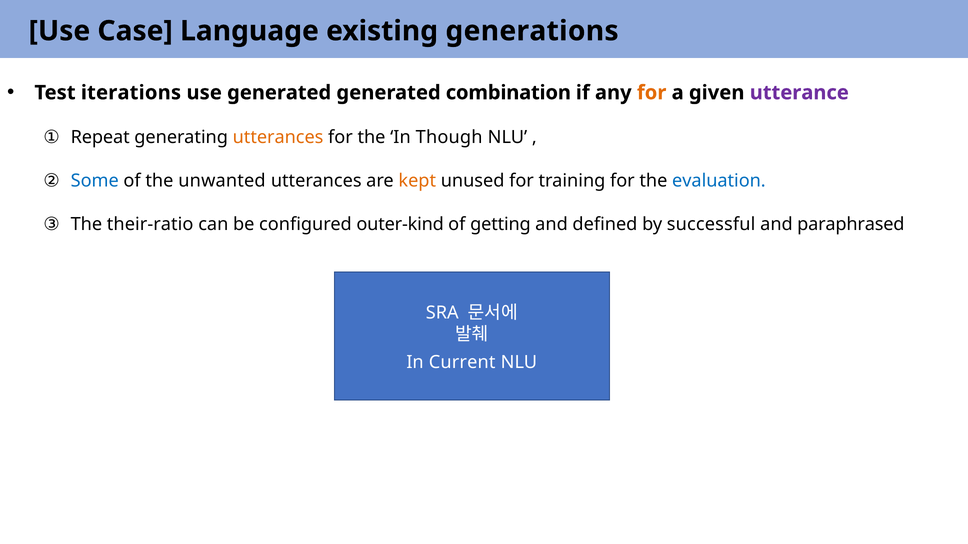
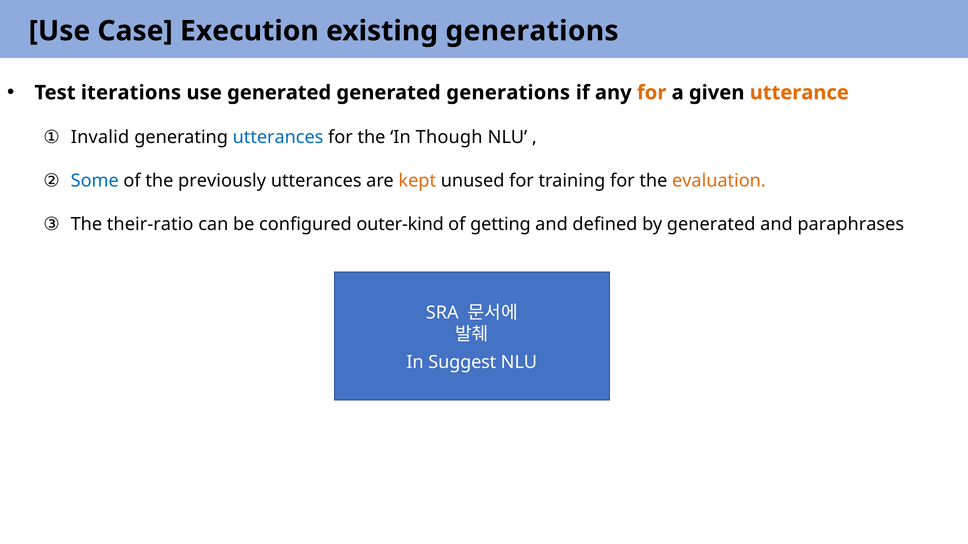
Language: Language -> Execution (249, 31)
generated combination: combination -> generations (508, 93)
utterance colour: purple -> orange (799, 93)
Repeat: Repeat -> Invalid (100, 137)
utterances colour: orange -> blue (278, 137)
unwanted: unwanted -> previously (222, 181)
evaluation colour: blue -> orange (719, 181)
by successful: successful -> generated (711, 224)
paraphrased: paraphrased -> paraphrases (851, 224)
Current: Current -> Suggest (462, 362)
